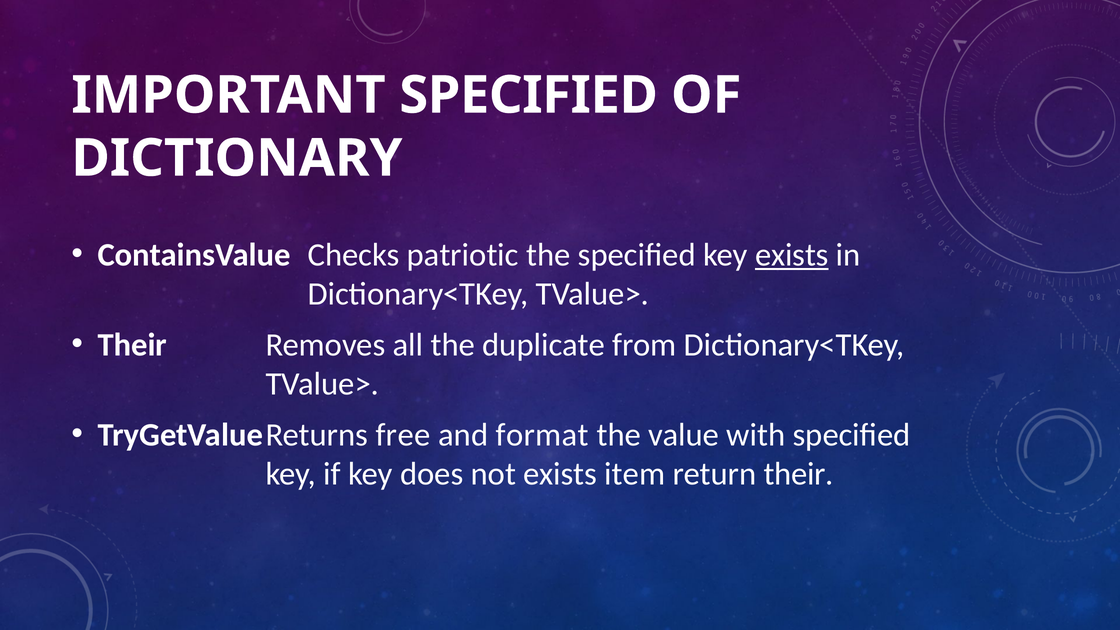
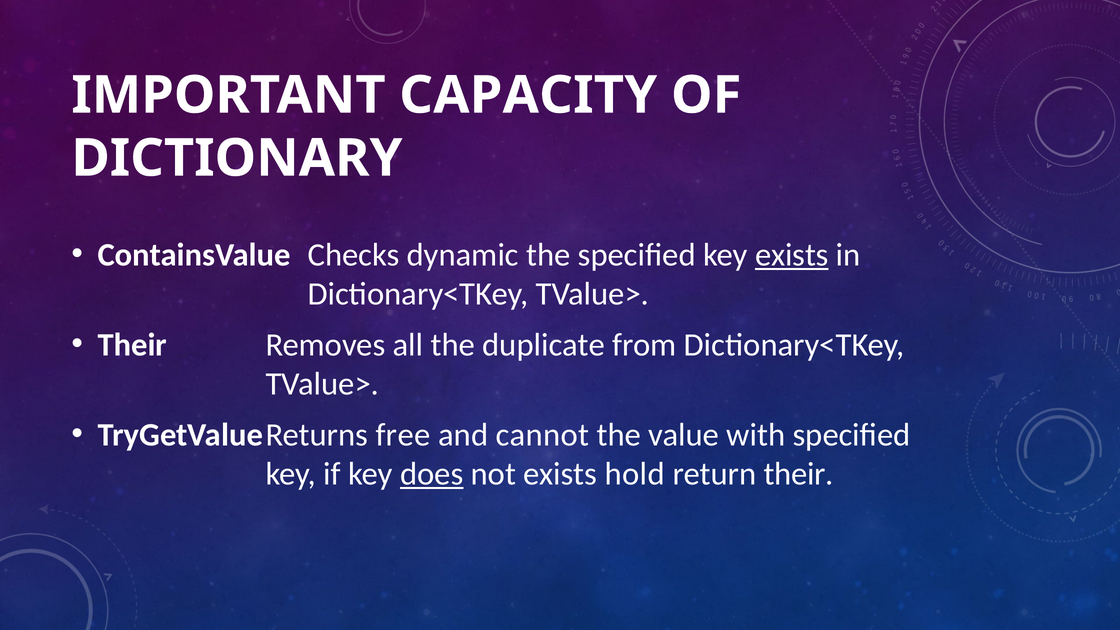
IMPORTANT SPECIFIED: SPECIFIED -> CAPACITY (528, 95)
patriotic: patriotic -> dynamic (463, 255)
format: format -> cannot (542, 435)
does underline: none -> present (432, 474)
item: item -> hold (635, 474)
